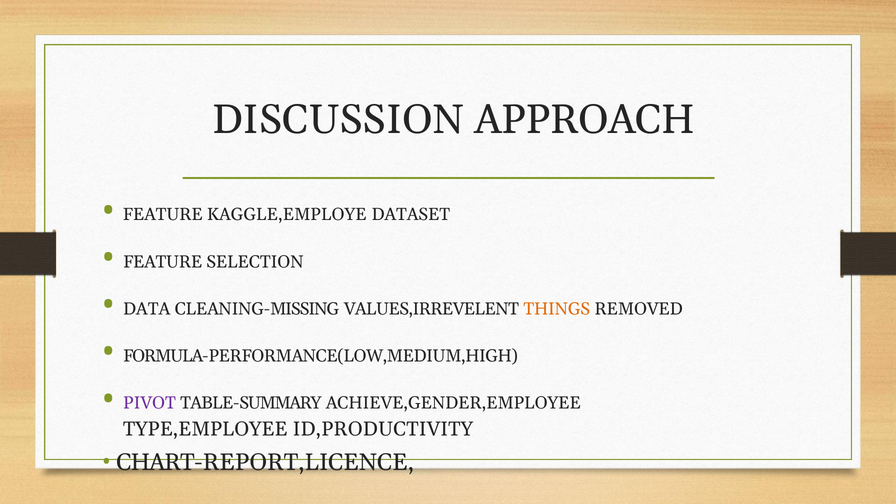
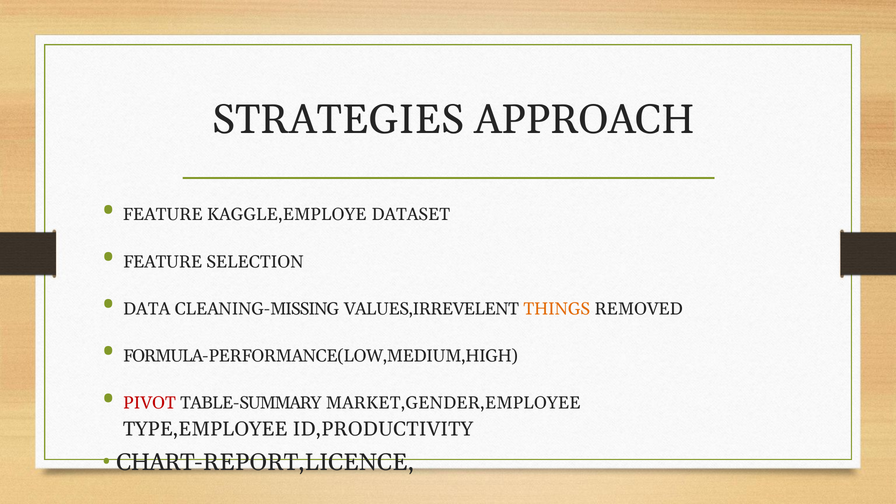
DISCUSSION: DISCUSSION -> STRATEGIES (338, 120)
PIVOT colour: purple -> red (149, 403)
ACHIEVE,GENDER,EMPLOYEE: ACHIEVE,GENDER,EMPLOYEE -> MARKET,GENDER,EMPLOYEE (453, 403)
